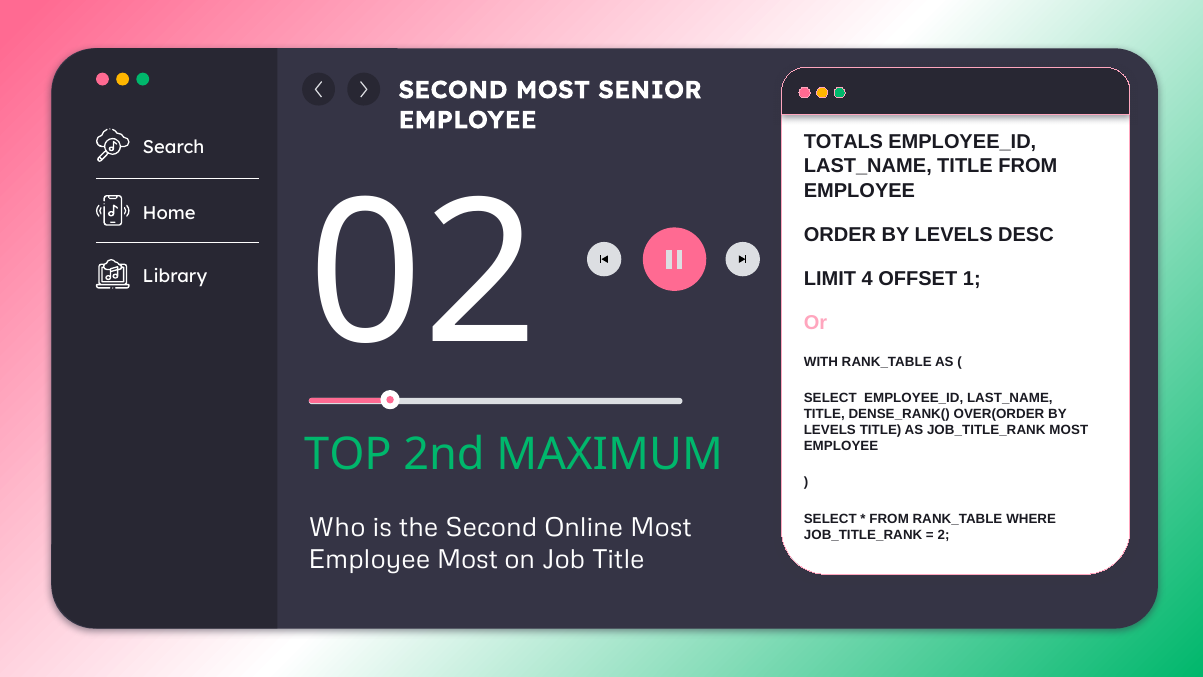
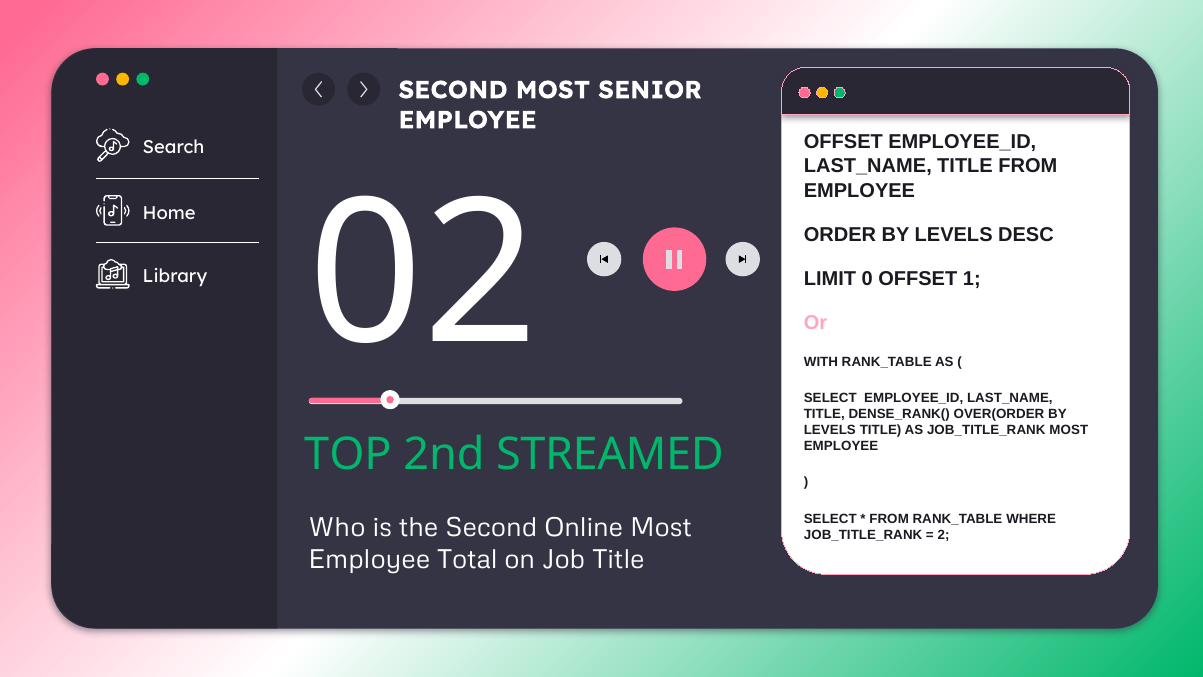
TOTALS: TOTALS -> OFFSET (843, 142)
4: 4 -> 0 (867, 279)
MAXIMUM: MAXIMUM -> STREAMED (610, 455)
Employee Most: Most -> Total (467, 560)
